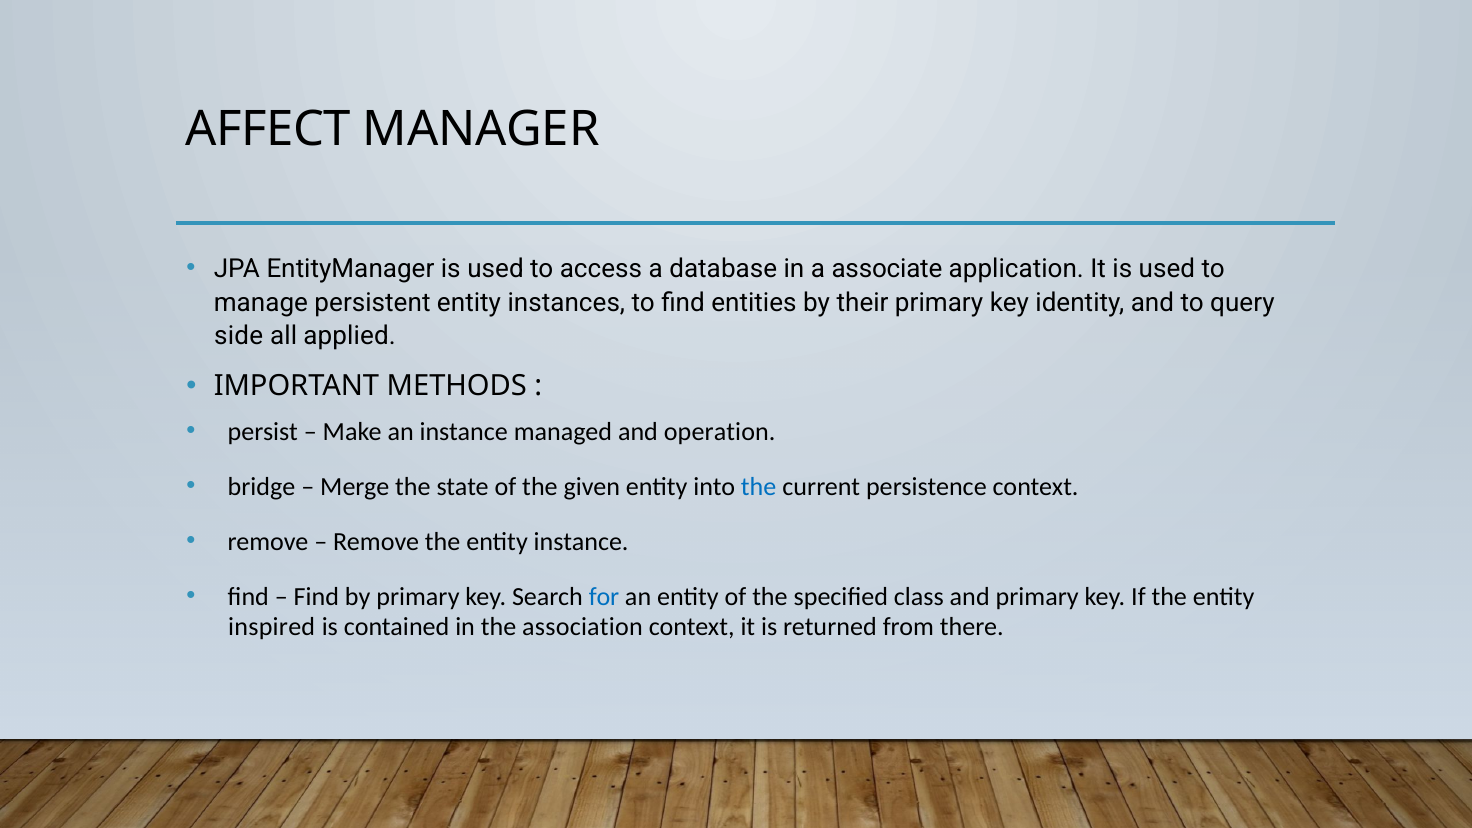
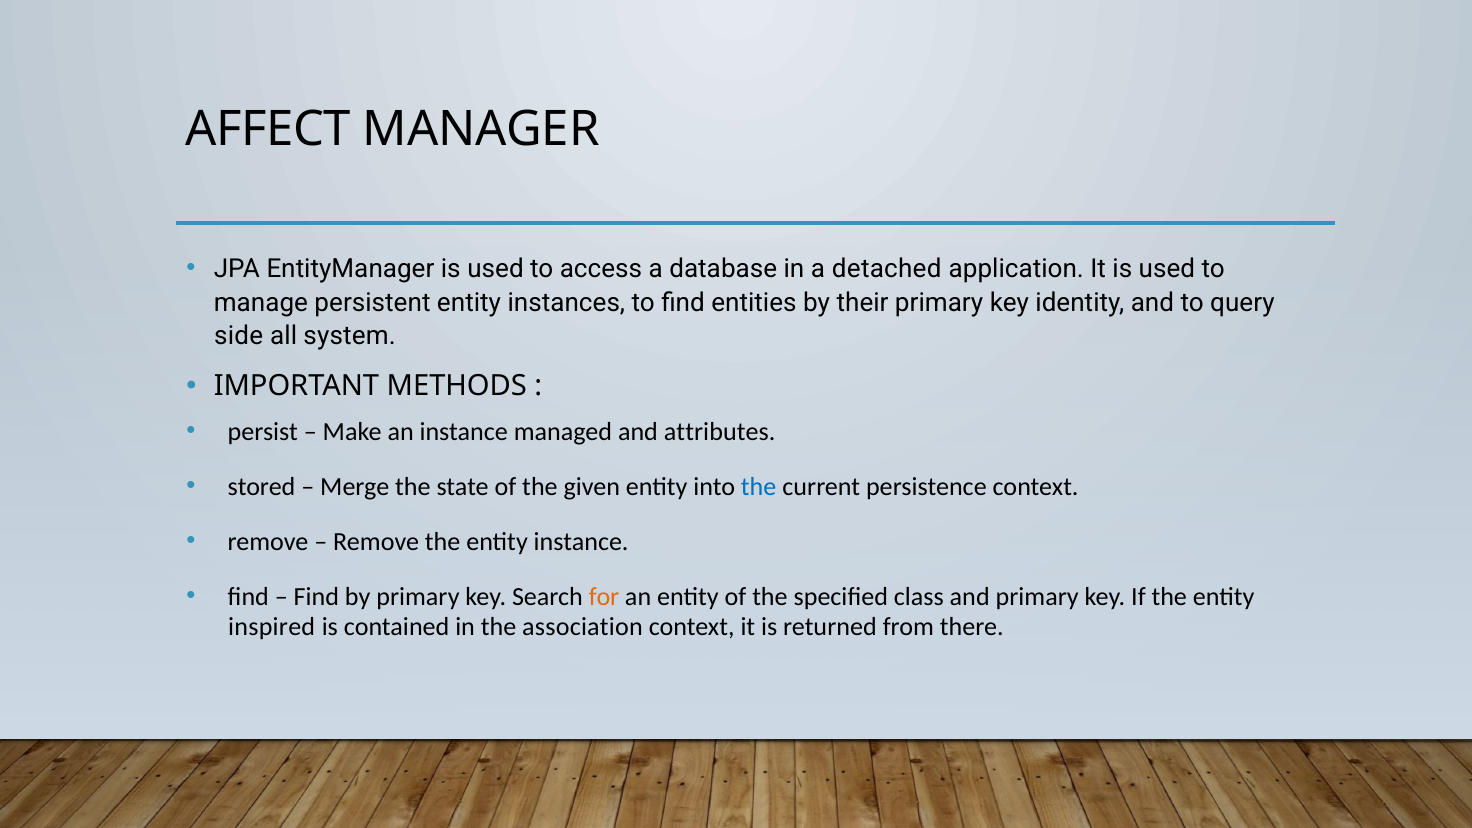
associate: associate -> detached (887, 269)
applied: applied -> system (350, 336)
operation: operation -> attributes (720, 432)
bridge: bridge -> stored (262, 487)
for colour: blue -> orange (604, 596)
